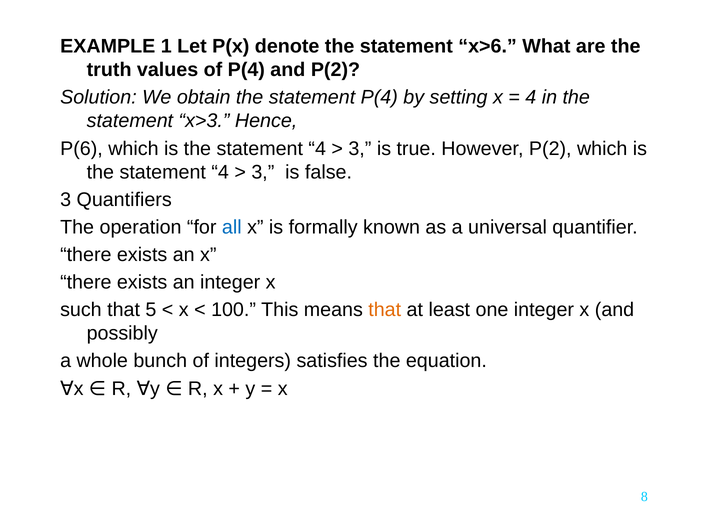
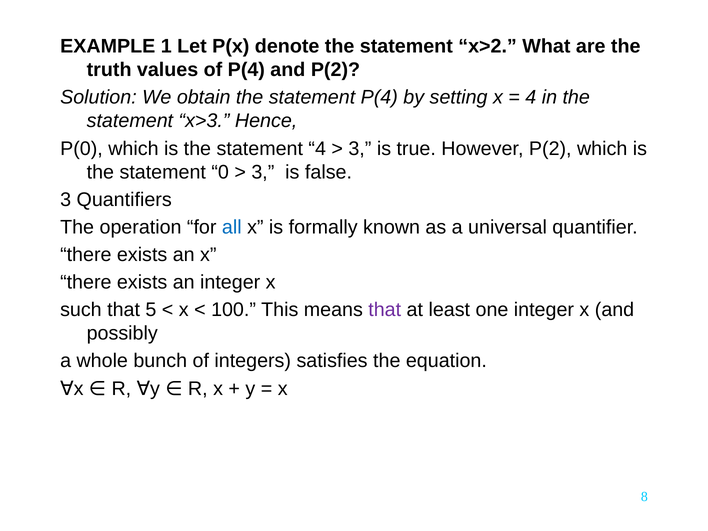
x>6: x>6 -> x>2 (488, 46)
P(6: P(6 -> P(0 (81, 149)
4: 4 -> 0 (220, 172)
that colour: orange -> purple (385, 310)
